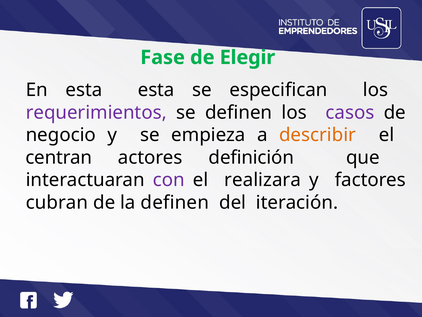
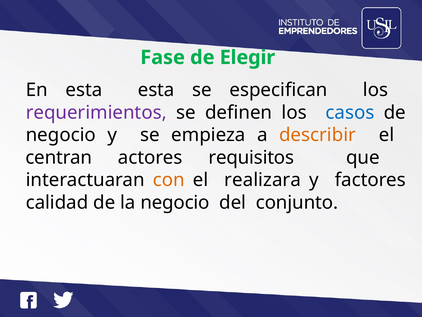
casos colour: purple -> blue (350, 112)
definición: definición -> requisitos (251, 157)
con colour: purple -> orange (169, 180)
cubran: cubran -> calidad (57, 202)
la definen: definen -> negocio (175, 202)
iteración: iteración -> conjunto (297, 202)
